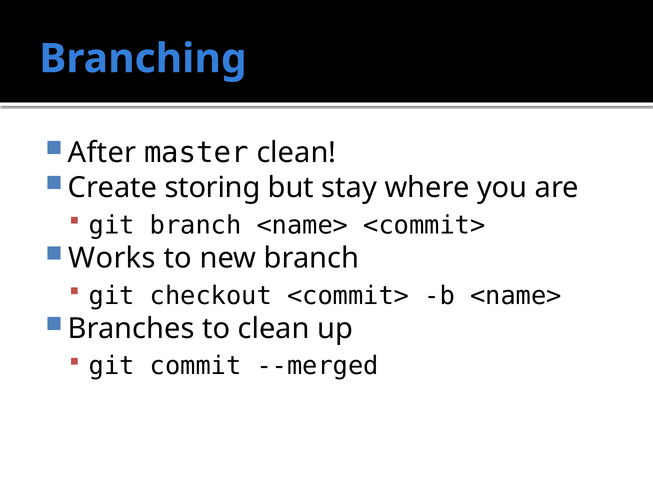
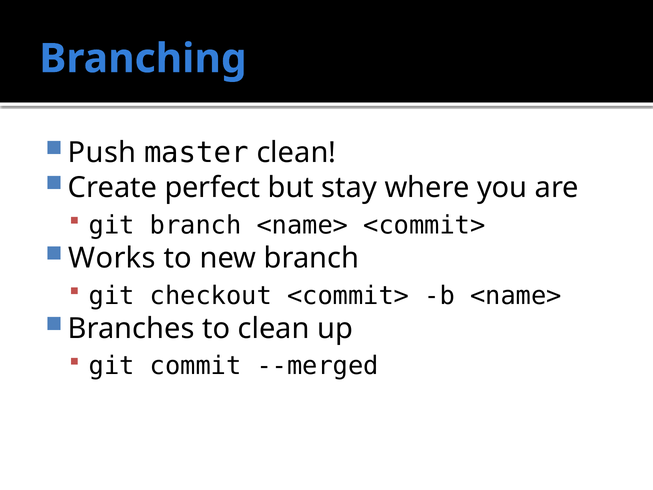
After: After -> Push (102, 153)
storing: storing -> perfect (213, 188)
